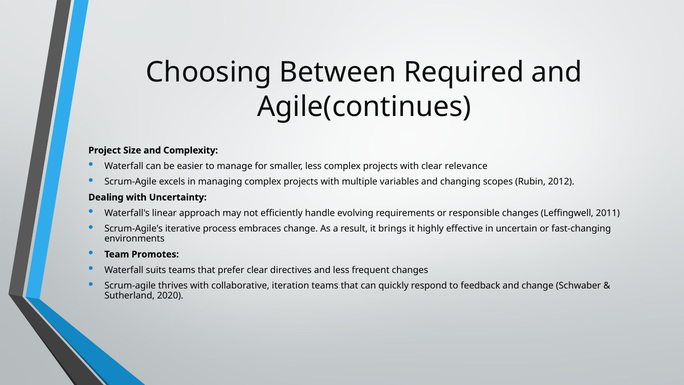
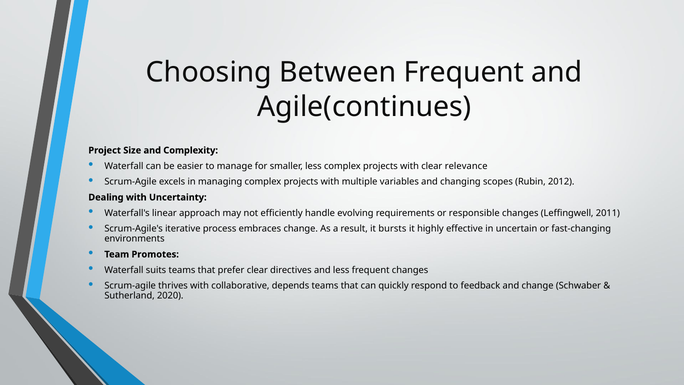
Between Required: Required -> Frequent (464, 73)
brings: brings -> bursts (392, 229)
iteration: iteration -> depends (291, 285)
